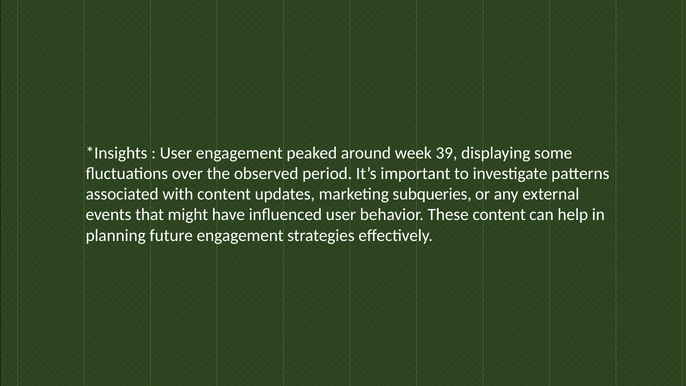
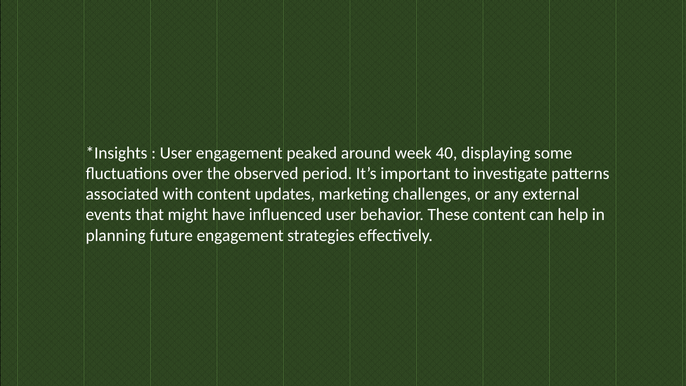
39: 39 -> 40 (446, 153)
subqueries: subqueries -> challenges (432, 194)
